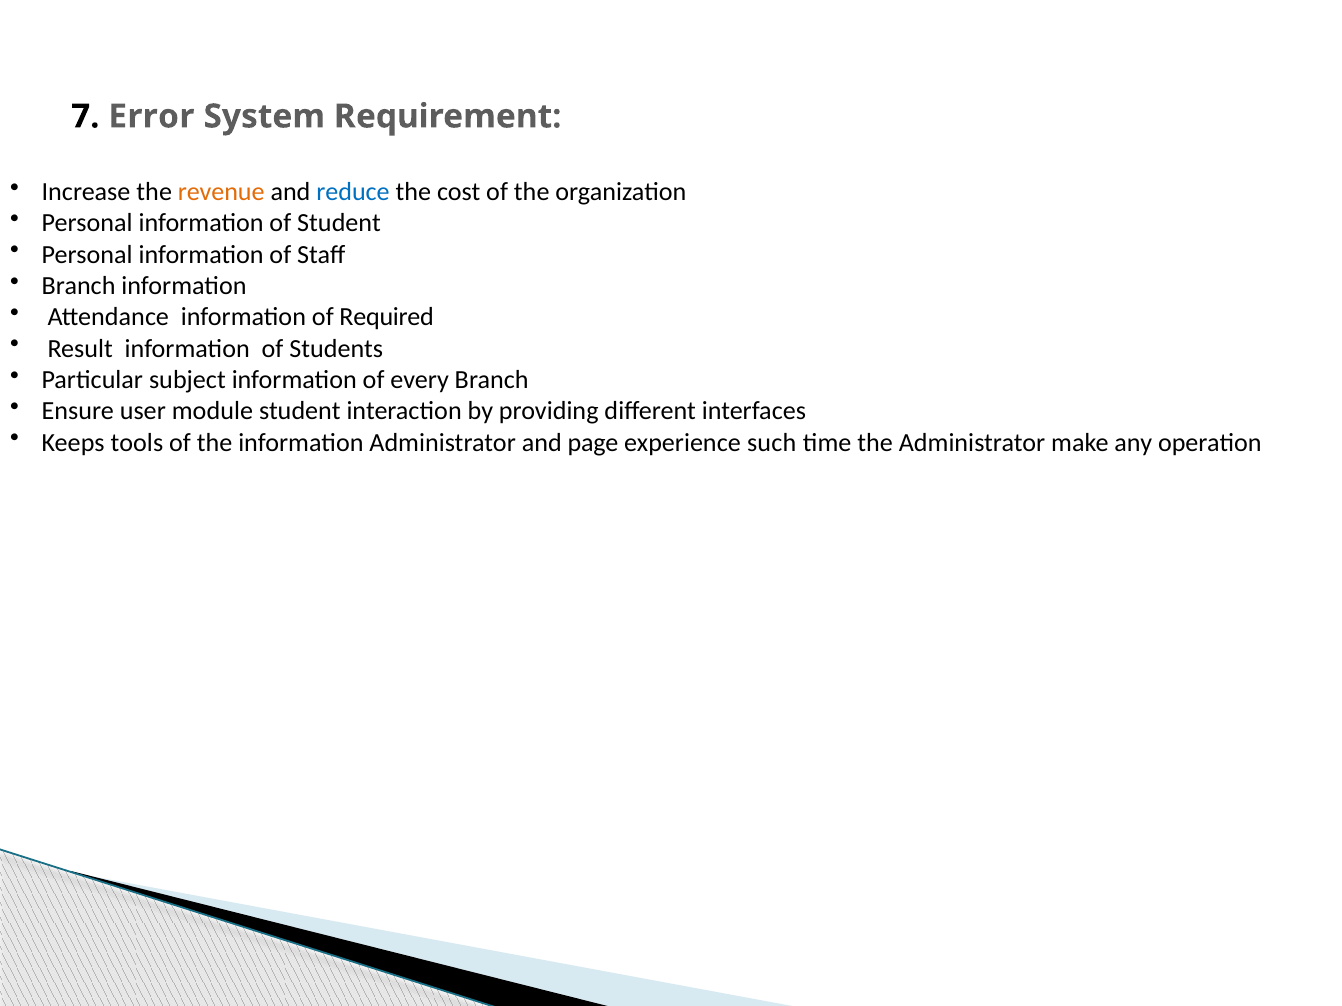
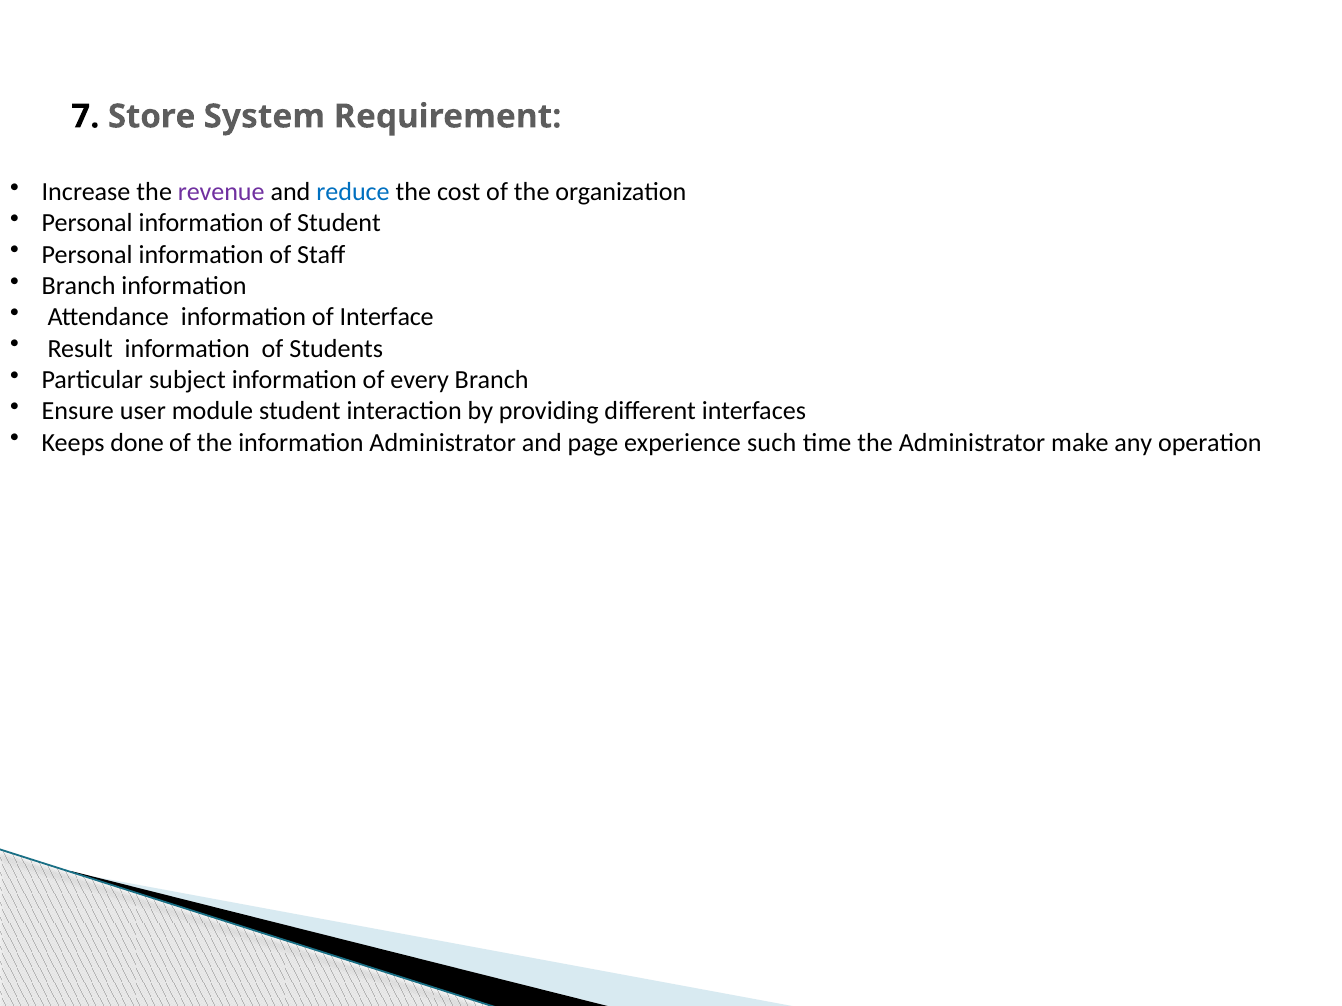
Error: Error -> Store (152, 116)
revenue colour: orange -> purple (221, 192)
Required: Required -> Interface (387, 317)
tools: tools -> done (137, 443)
